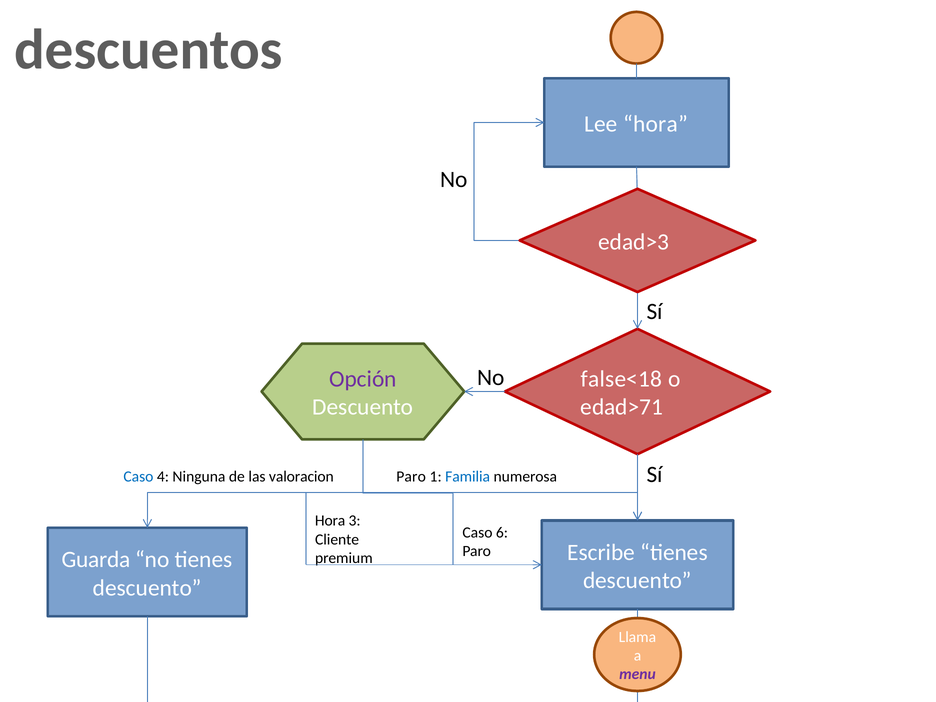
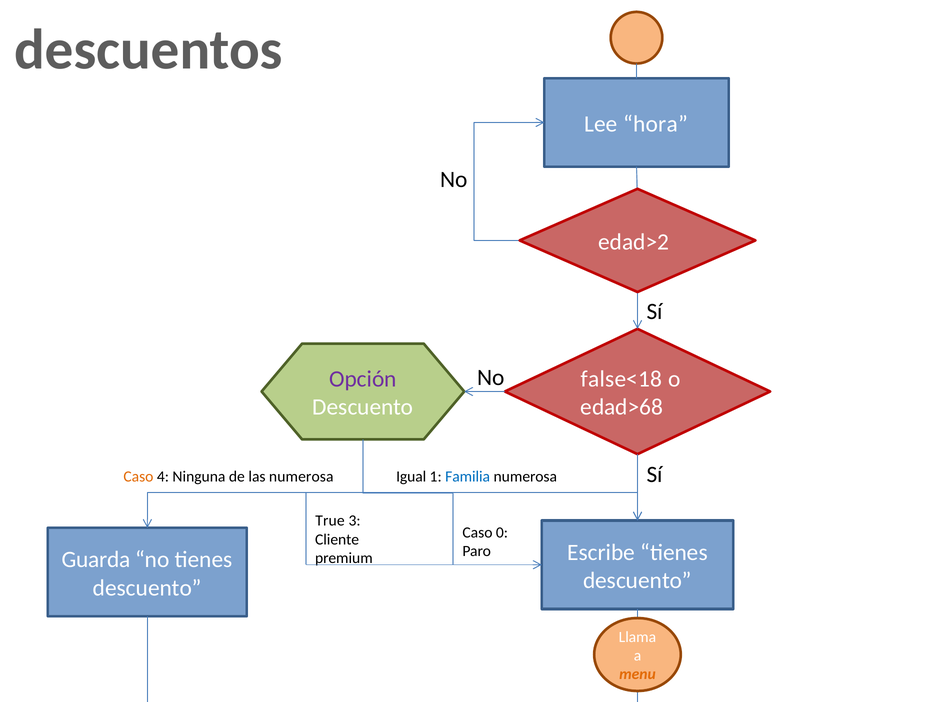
edad>3: edad>3 -> edad>2 (634, 242)
edad>71: edad>71 -> edad>68 (622, 407)
Caso colour: blue -> orange (138, 477)
las valoracion: valoracion -> numerosa (301, 477)
Paro: Paro -> Igual (411, 477)
Hora: Hora -> True (330, 521)
6: 6 -> 0 (502, 533)
menu colour: purple -> orange (637, 674)
